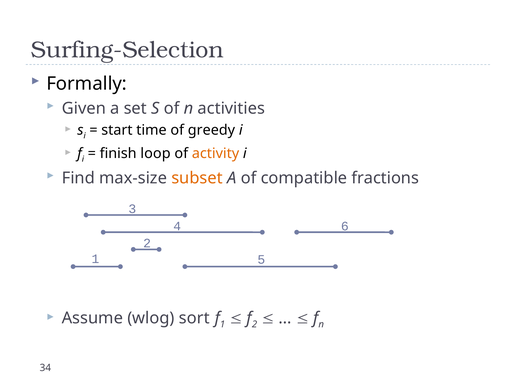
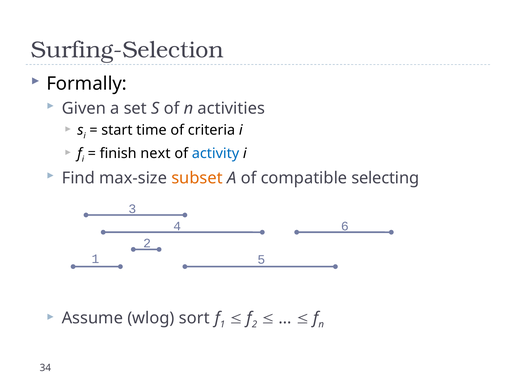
greedy: greedy -> criteria (211, 130)
loop: loop -> next (155, 153)
activity colour: orange -> blue (216, 153)
fractions: fractions -> selecting (385, 178)
